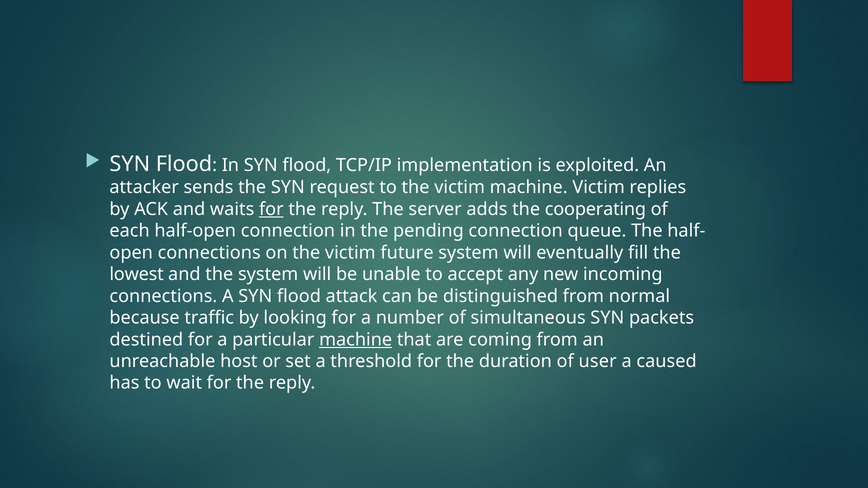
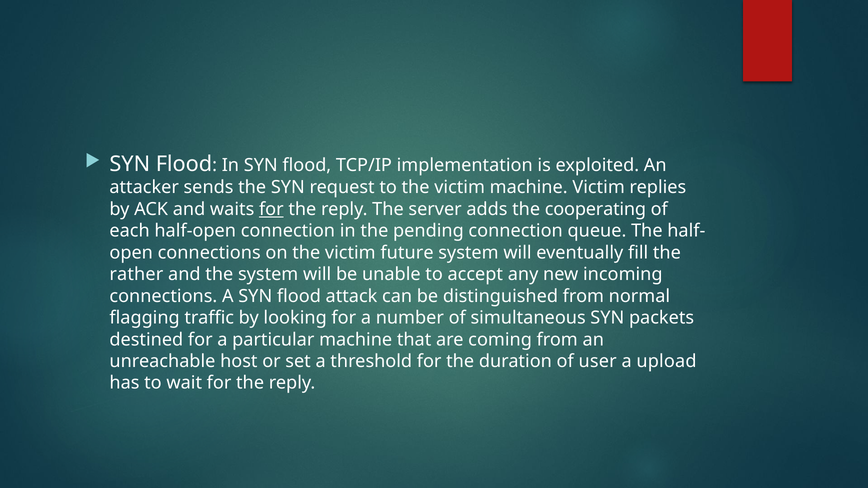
lowest: lowest -> rather (136, 275)
because: because -> flagging (145, 318)
machine underline: present -> none (356, 340)
caused: caused -> upload (666, 361)
